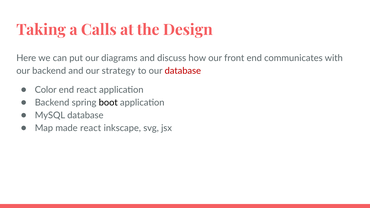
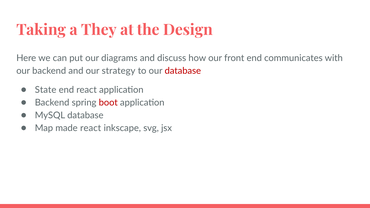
Calls: Calls -> They (99, 30)
Color: Color -> State (46, 90)
boot colour: black -> red (108, 103)
